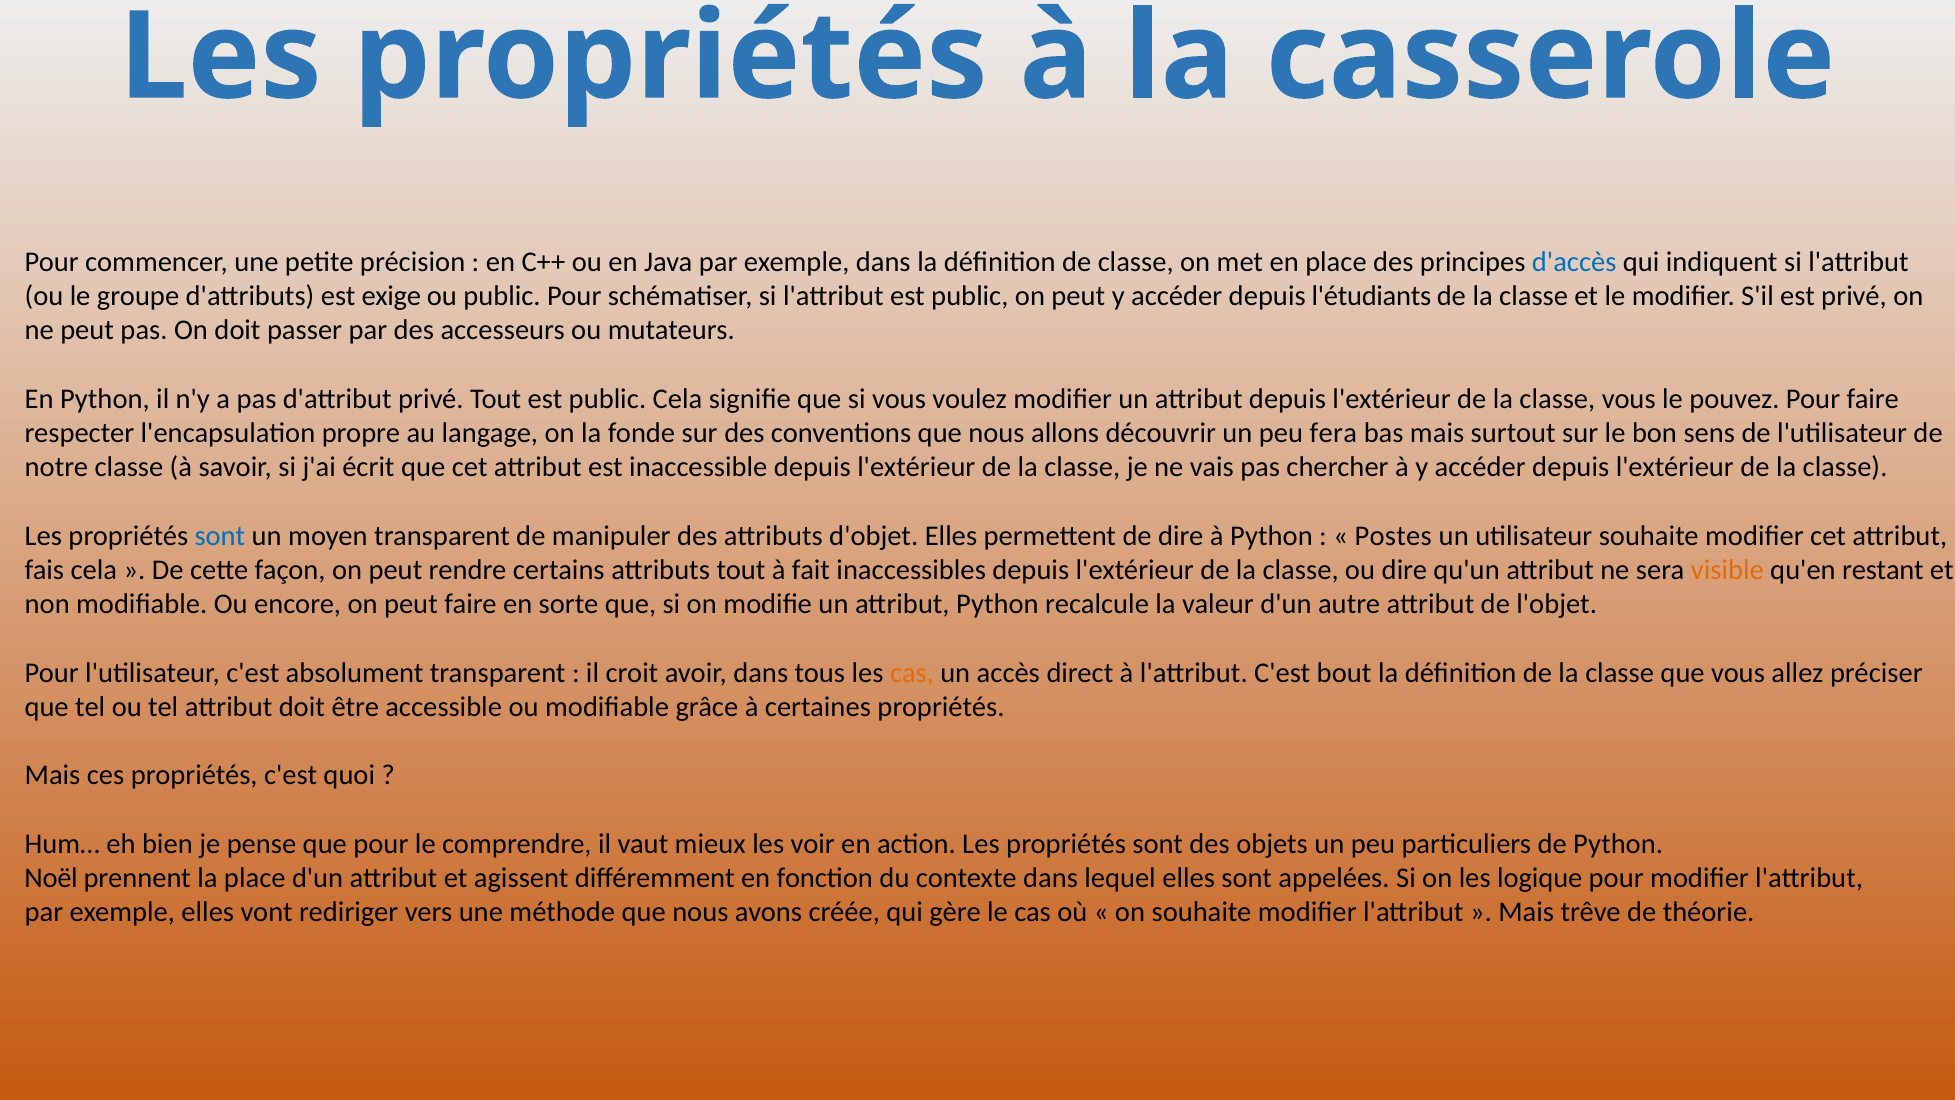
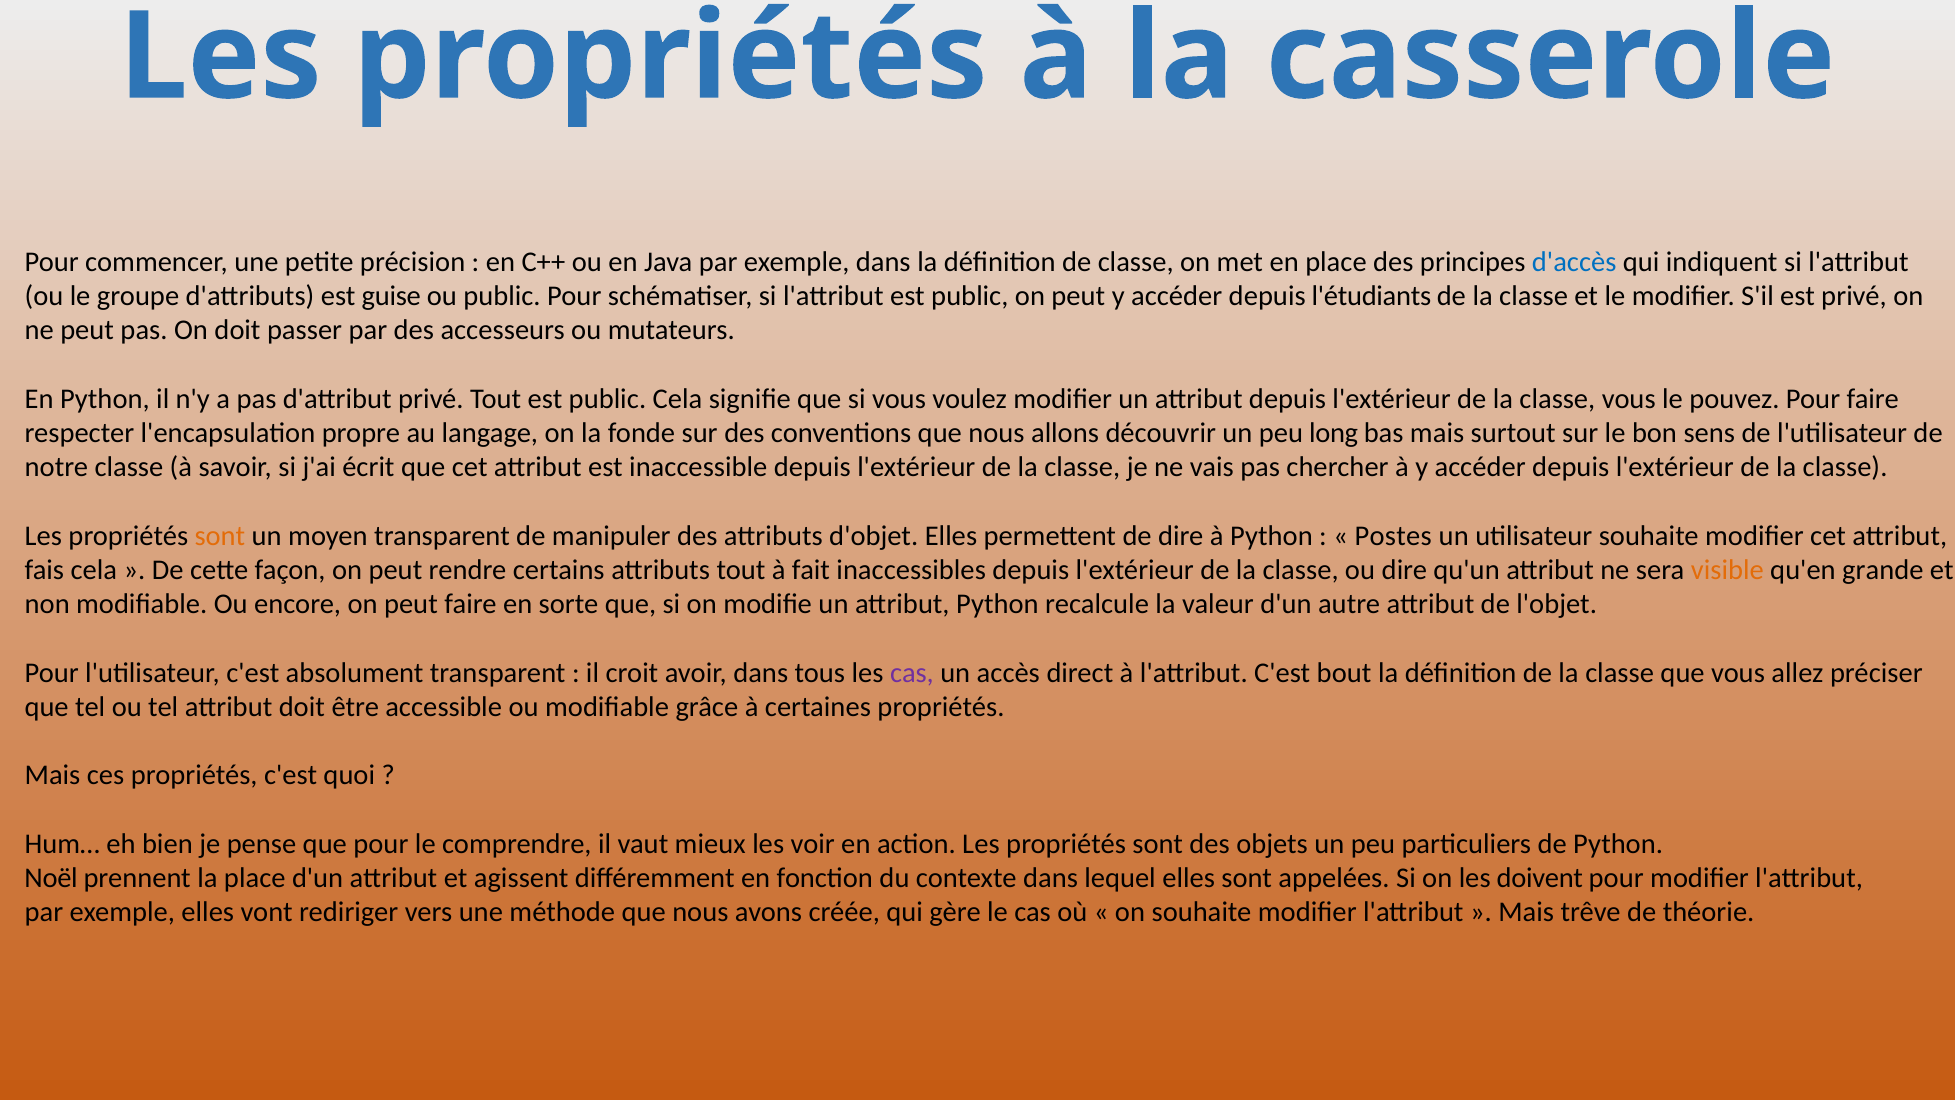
exige: exige -> guise (391, 296)
fera: fera -> long (1334, 433)
sont colour: blue -> orange (220, 536)
restant: restant -> grande (1883, 570)
cas colour: orange -> purple (912, 672)
logique: logique -> doivent (1540, 878)
